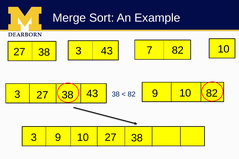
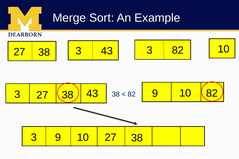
43 7: 7 -> 3 (150, 50)
